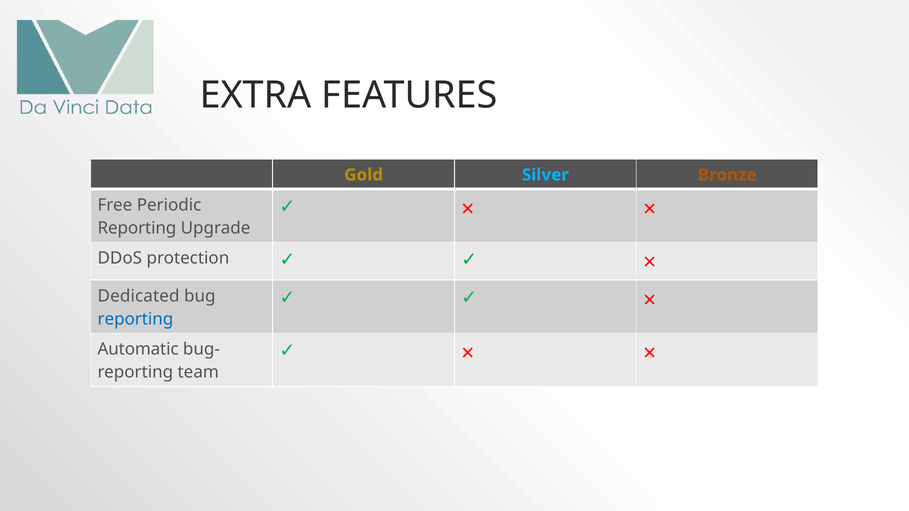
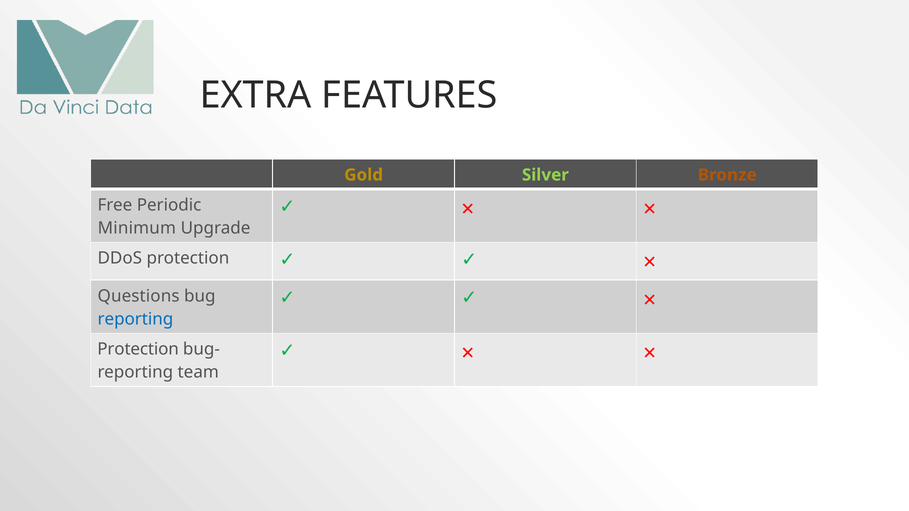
Silver colour: light blue -> light green (545, 175)
Reporting: Reporting -> Minimum (137, 228)
Dedicated: Dedicated -> Questions (139, 296)
Automatic: Automatic -> Protection (138, 349)
